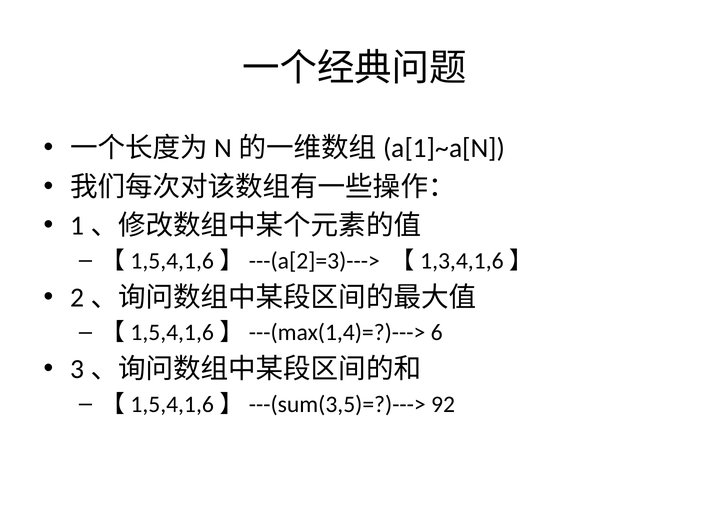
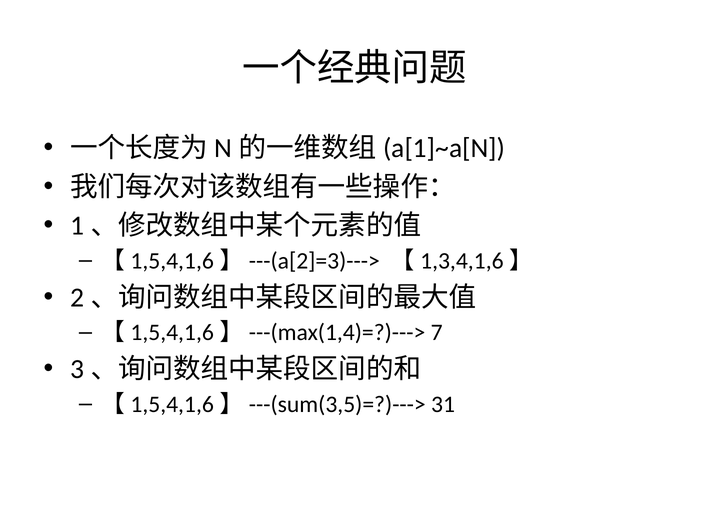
6: 6 -> 7 (437, 332)
92: 92 -> 31 (443, 404)
